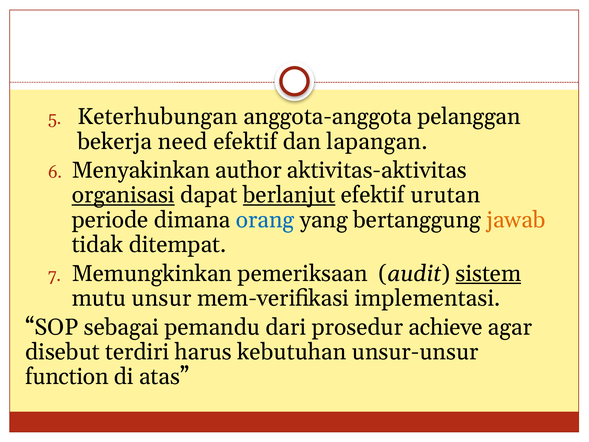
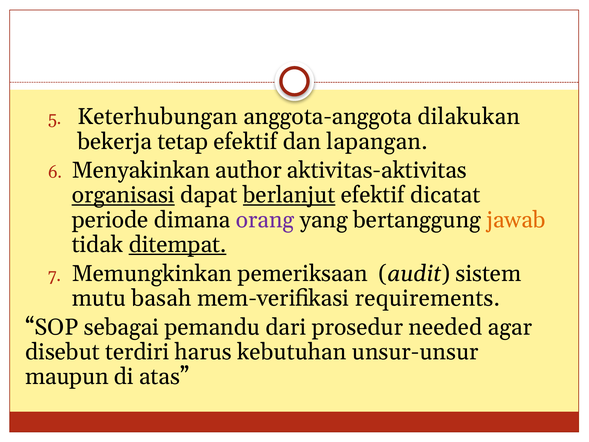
pelanggan: pelanggan -> dilakukan (469, 117)
need: need -> tetap (183, 141)
urutan: urutan -> dicatat (445, 195)
orang colour: blue -> purple (265, 220)
ditempat underline: none -> present (177, 244)
sistem underline: present -> none (488, 273)
unsur: unsur -> basah (161, 298)
implementasi: implementasi -> requirements (427, 298)
achieve: achieve -> needed (445, 327)
function: function -> maupun (67, 376)
